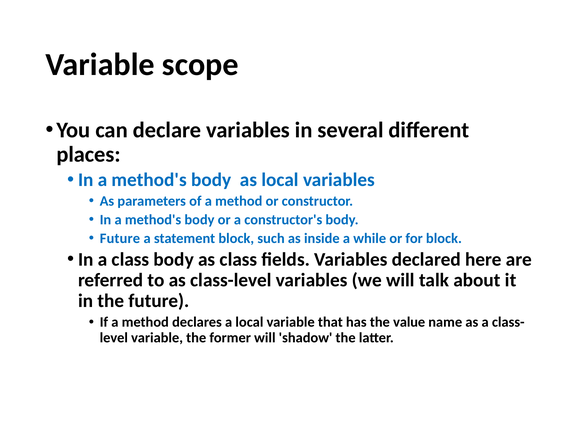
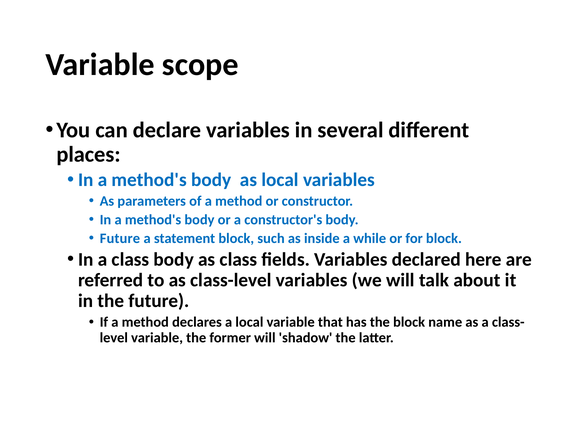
the value: value -> block (409, 323)
